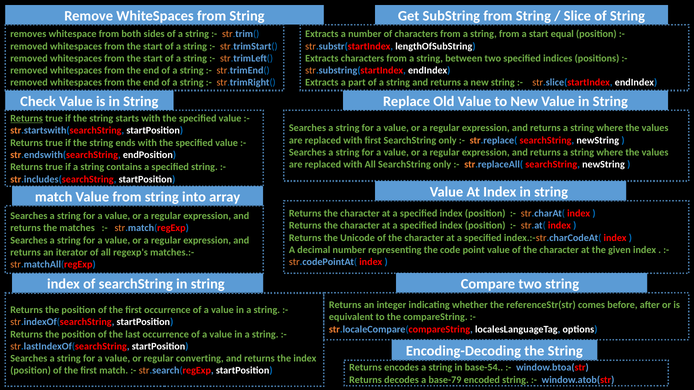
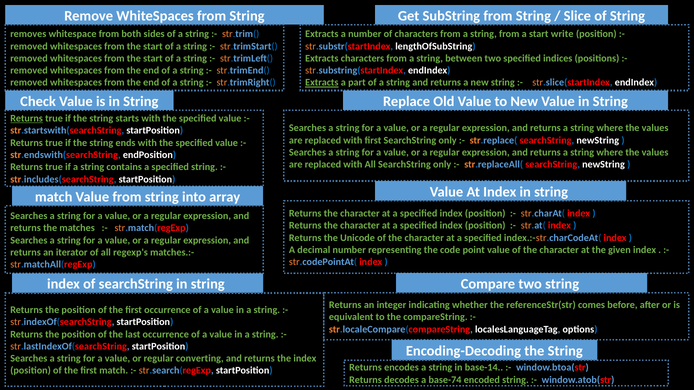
equal: equal -> write (562, 34)
Extracts underline: none -> present (322, 83)
base-54: base-54 -> base-14 (484, 368)
base-79: base-79 -> base-74 (445, 380)
